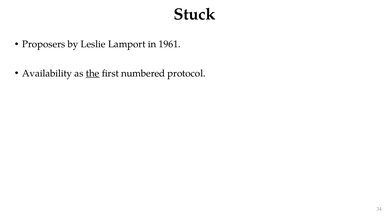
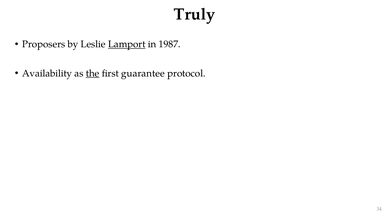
Stuck: Stuck -> Truly (194, 14)
Lamport underline: none -> present (127, 44)
1961: 1961 -> 1987 (170, 44)
numbered: numbered -> guarantee (143, 73)
